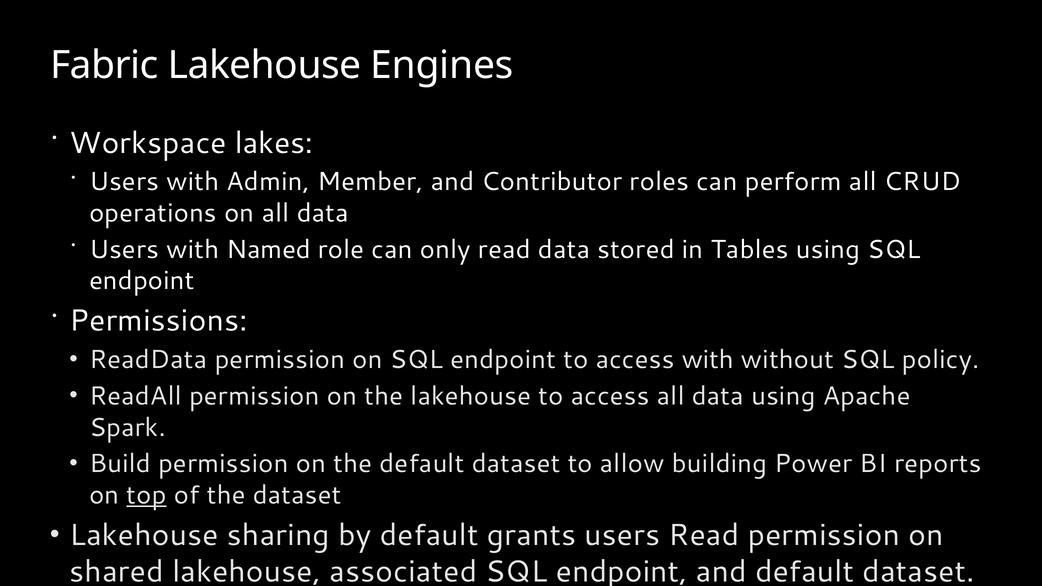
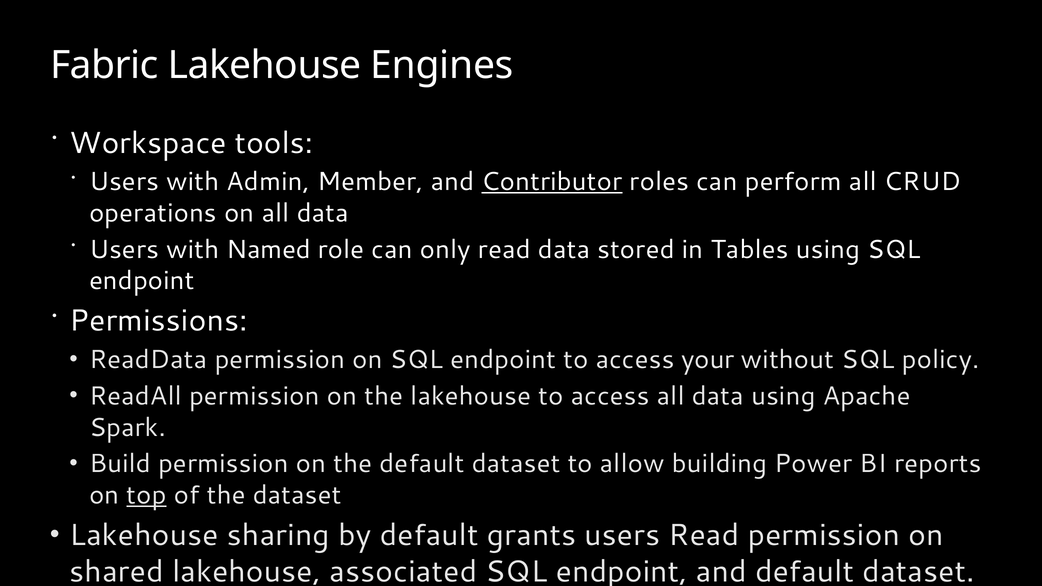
lakes: lakes -> tools (274, 143)
Contributor underline: none -> present (552, 182)
access with: with -> your (708, 360)
